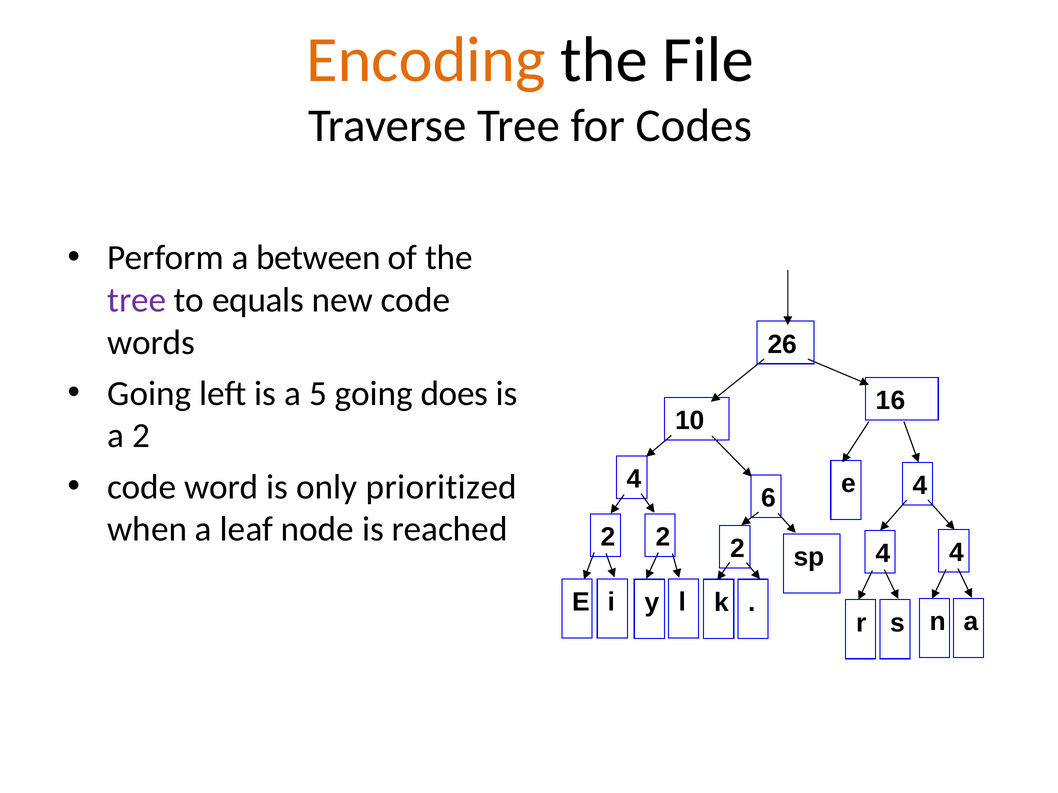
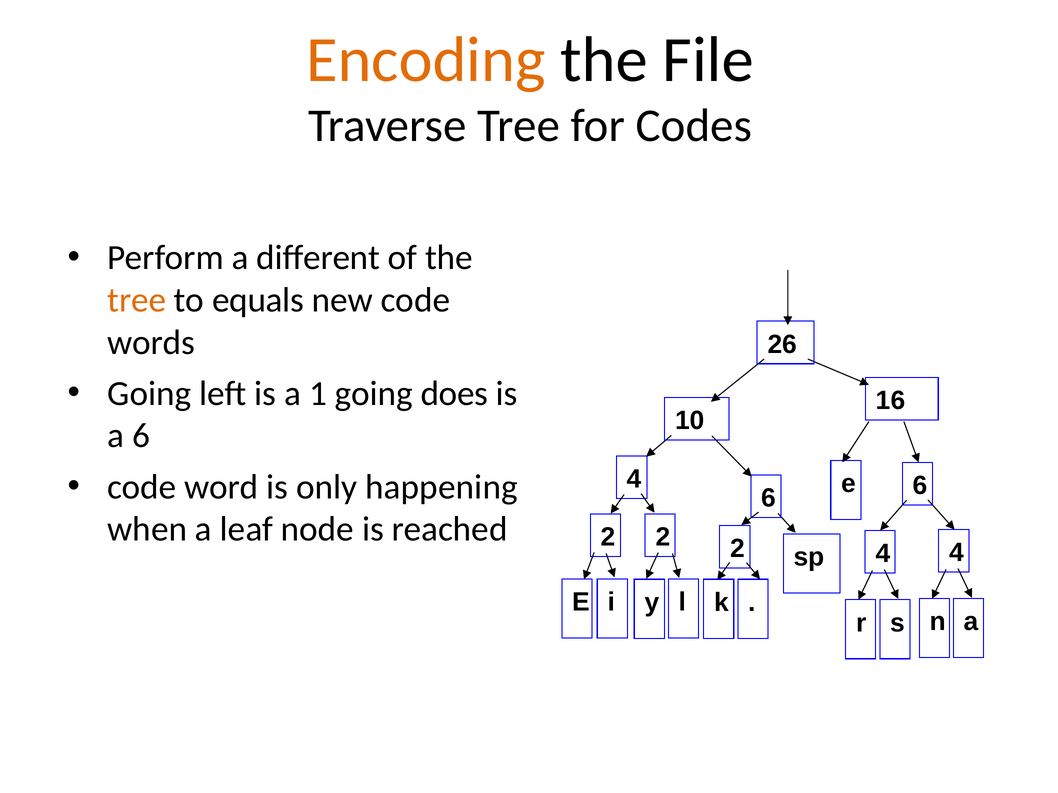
between: between -> different (318, 258)
tree colour: purple -> orange (137, 300)
a 5: 5 -> 1 (318, 394)
2: 2 -> 6 (141, 436)
prioritized: prioritized -> happening (441, 487)
6 4: 4 -> 6 (920, 486)
